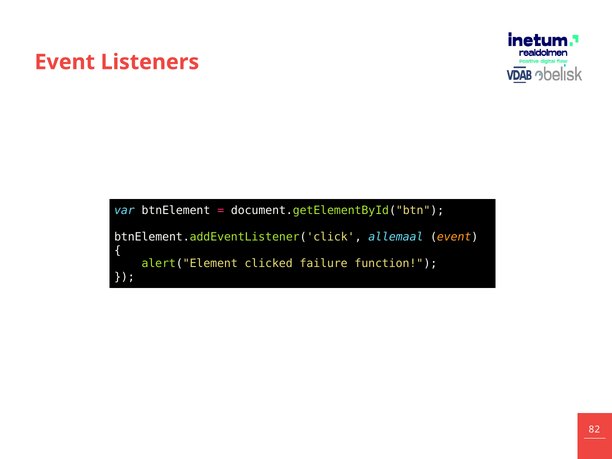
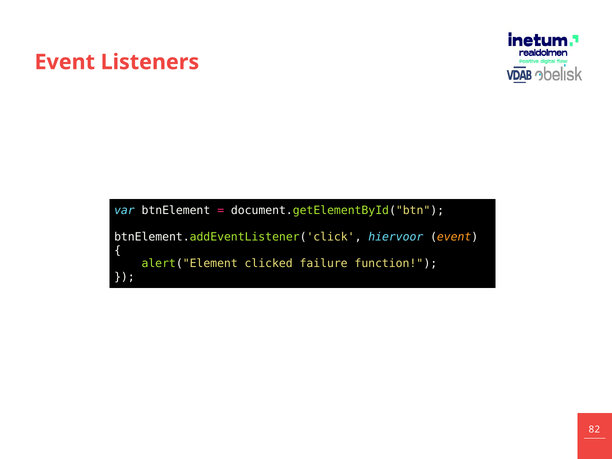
allemaal: allemaal -> hiervoor (396, 237)
